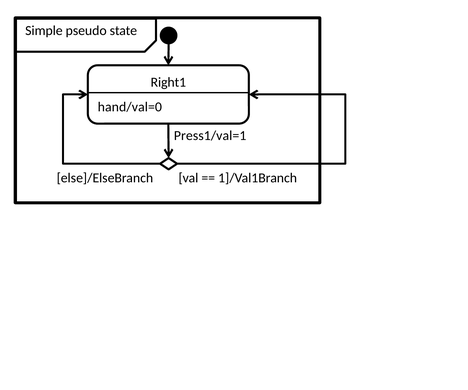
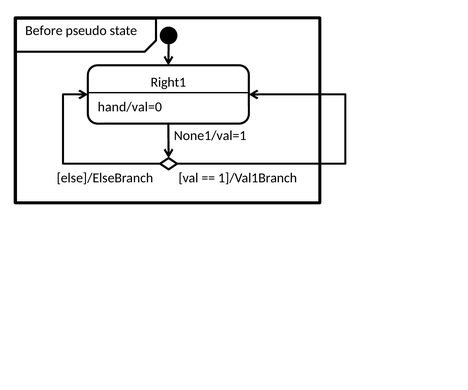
Simple: Simple -> Before (44, 31)
Press1/val=1: Press1/val=1 -> None1/val=1 (210, 136)
